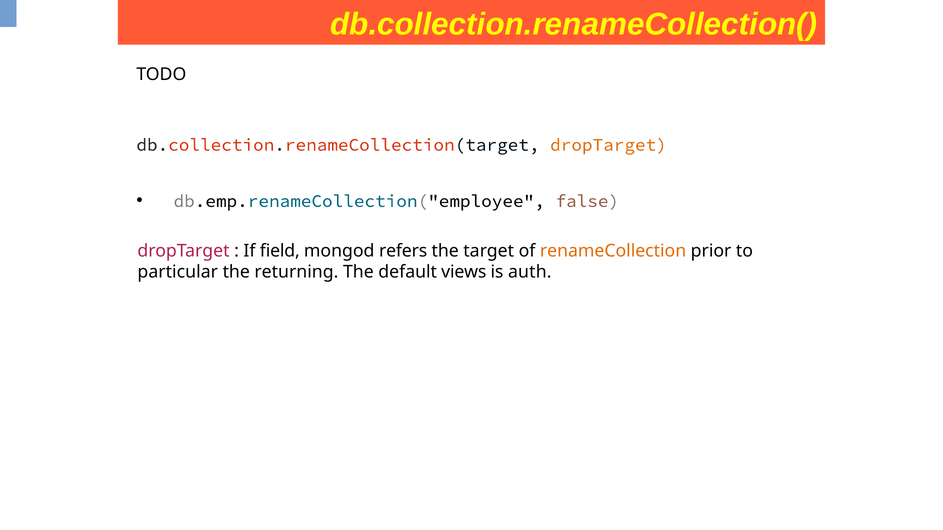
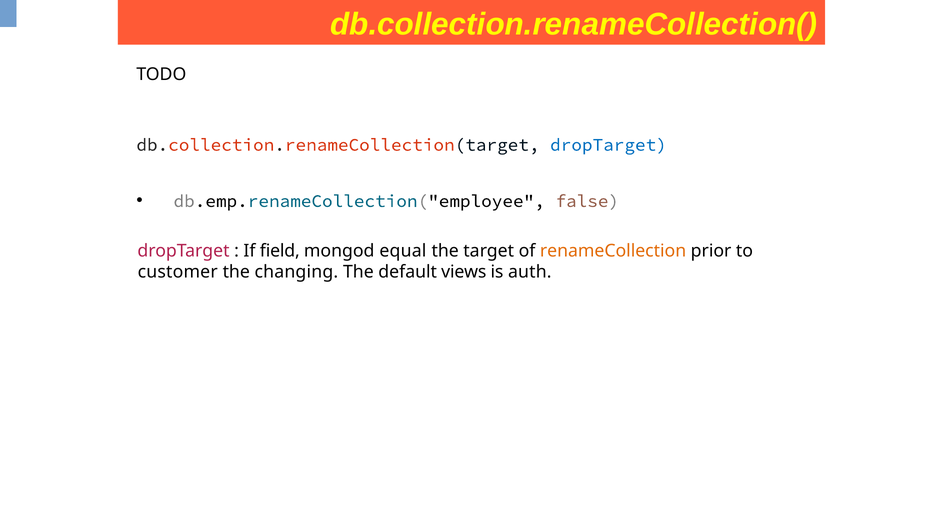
dropTarget colour: orange -> blue (608, 145)
refers: refers -> equal (403, 251)
particular: particular -> customer (178, 272)
returning: returning -> changing (296, 272)
